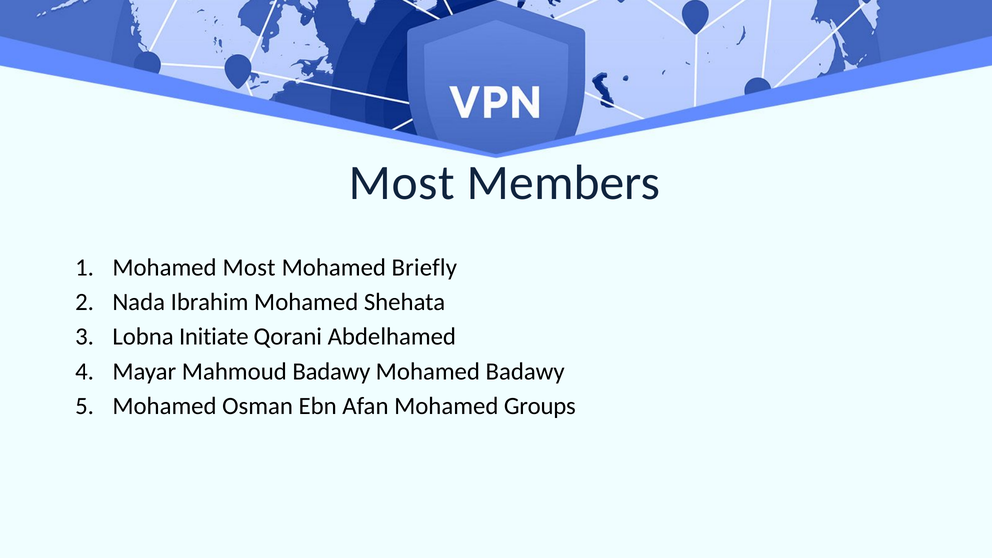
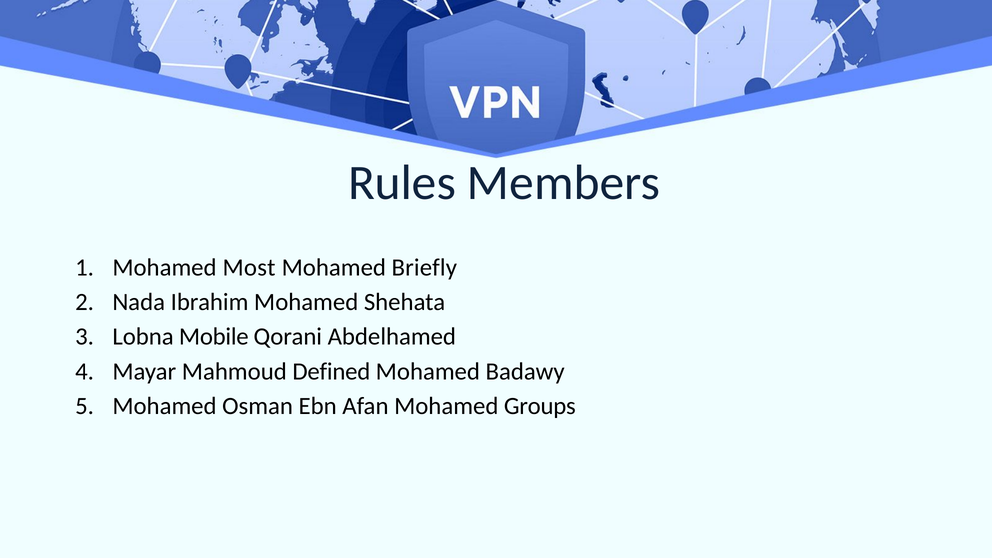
Most: Most -> Rules (402, 183)
Initiate: Initiate -> Mobile (214, 337)
Mahmoud Badawy: Badawy -> Defined (331, 372)
